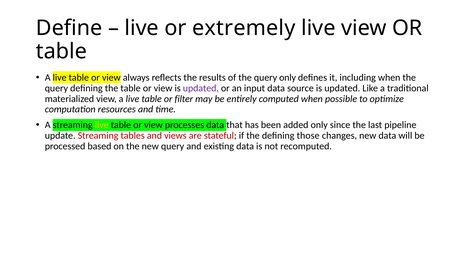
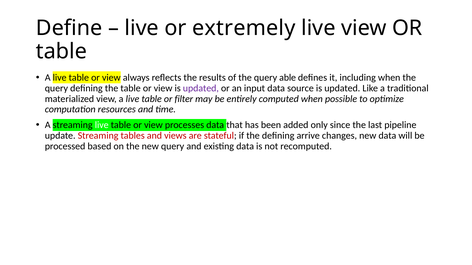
query only: only -> able (288, 78)
live colour: yellow -> white (102, 125)
those: those -> arrive (308, 136)
